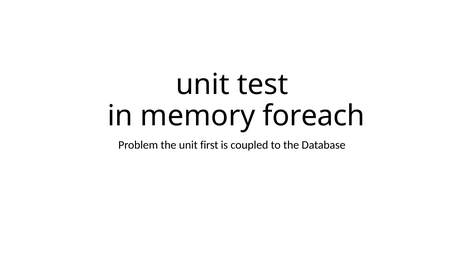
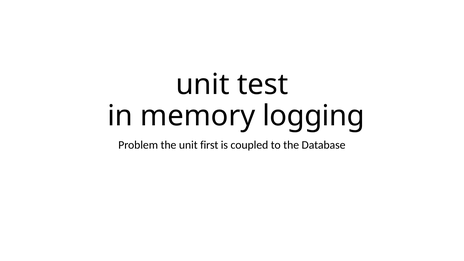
foreach: foreach -> logging (314, 116)
